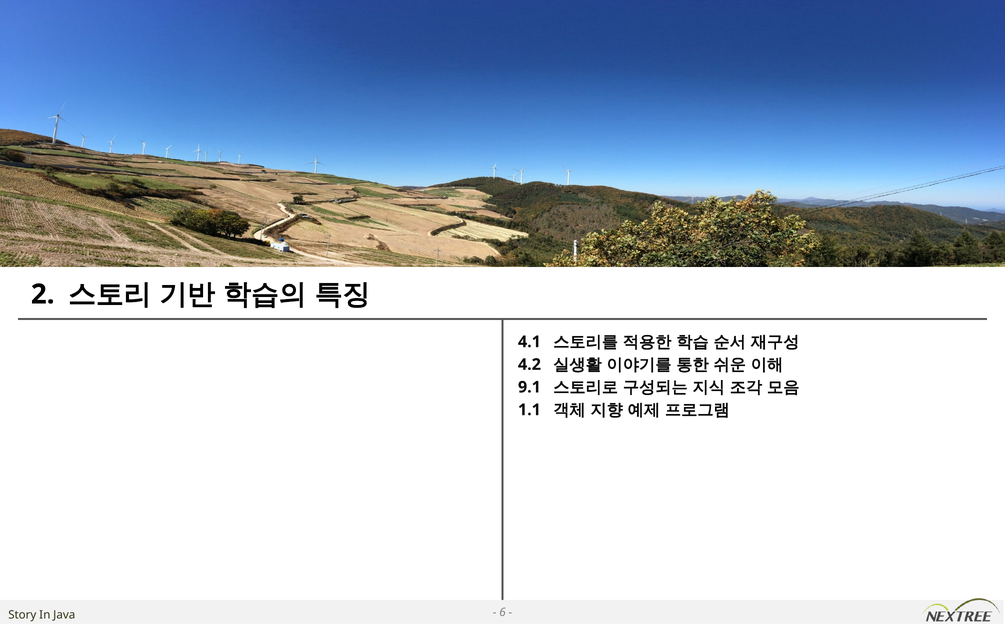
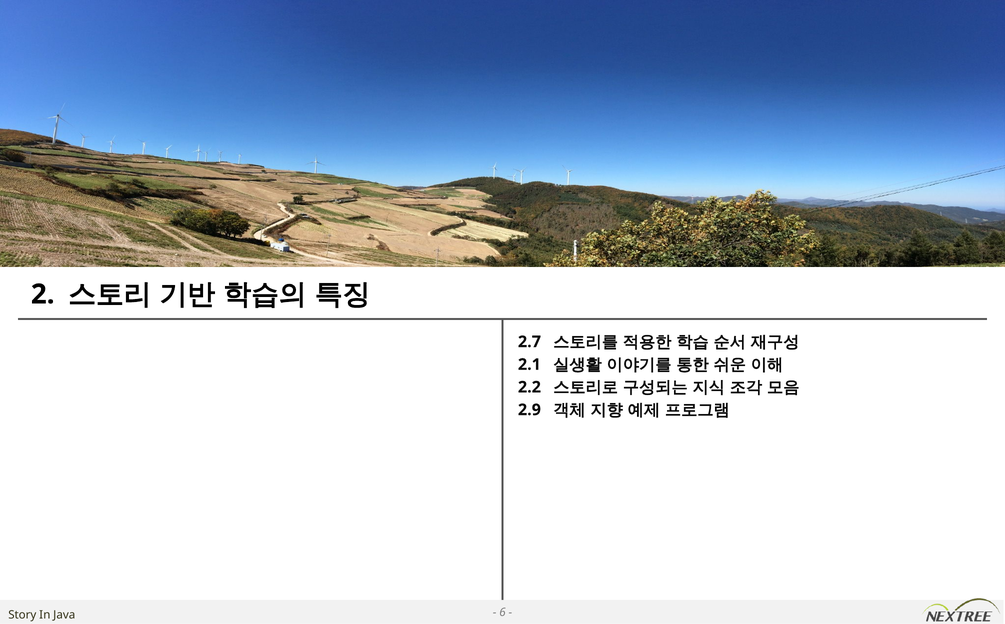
4.1: 4.1 -> 2.7 (529, 342)
4.2: 4.2 -> 2.1 (529, 364)
9.1: 9.1 -> 2.2 (529, 387)
1.1: 1.1 -> 2.9 (529, 410)
